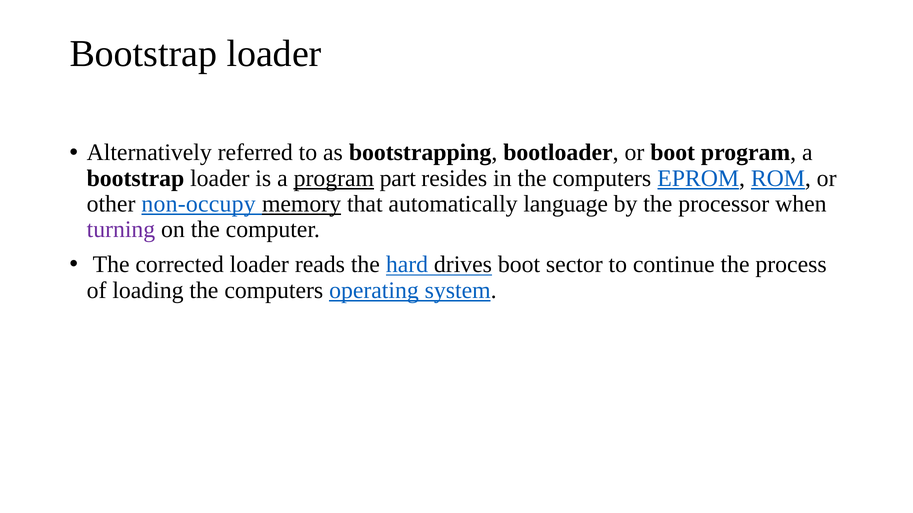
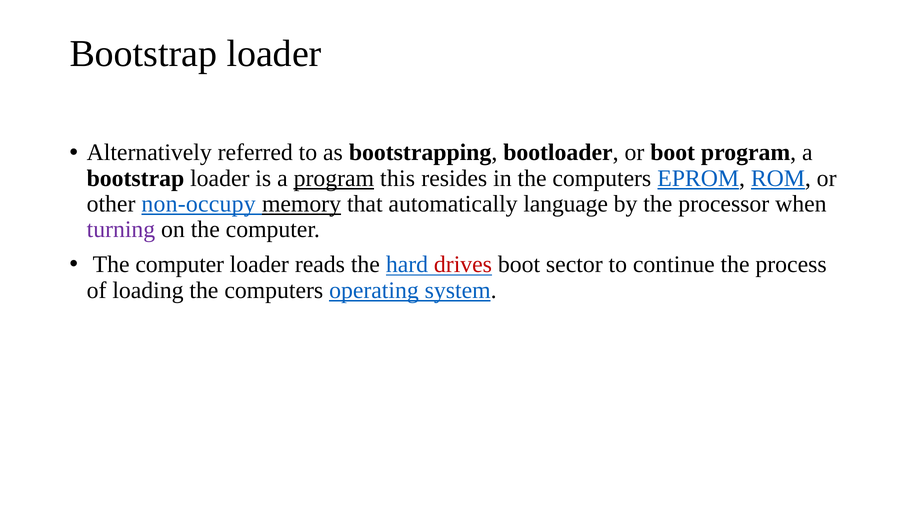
part: part -> this (398, 178)
corrected: corrected -> computer (180, 265)
drives colour: black -> red (463, 265)
